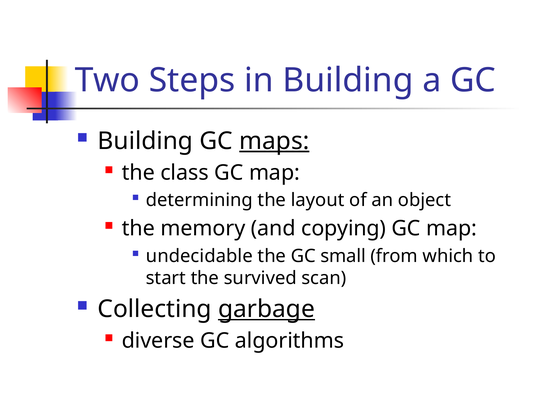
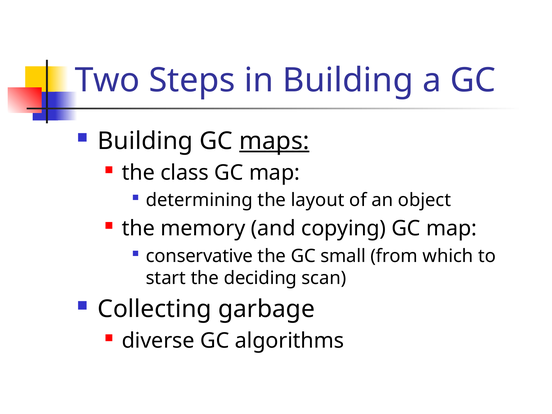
undecidable: undecidable -> conservative (199, 256)
survived: survived -> deciding (260, 278)
garbage underline: present -> none (266, 309)
